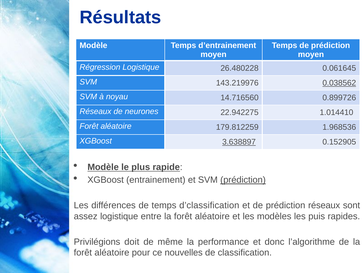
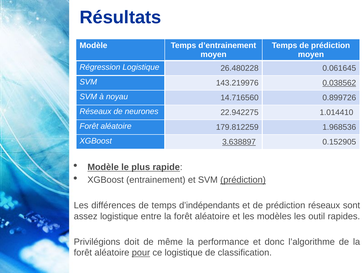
d’classification: d’classification -> d’indépendants (209, 205)
puis: puis -> outil (317, 216)
pour underline: none -> present (141, 253)
ce nouvelles: nouvelles -> logistique (184, 253)
